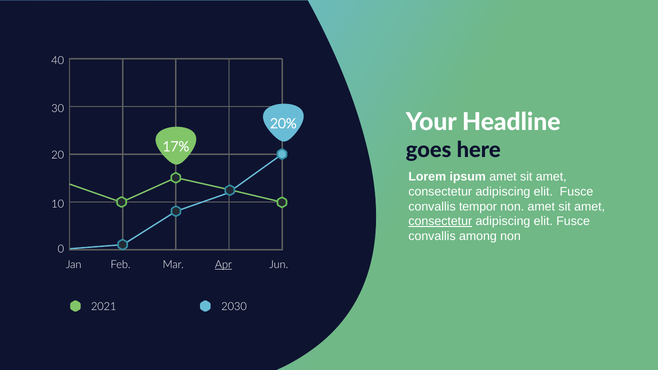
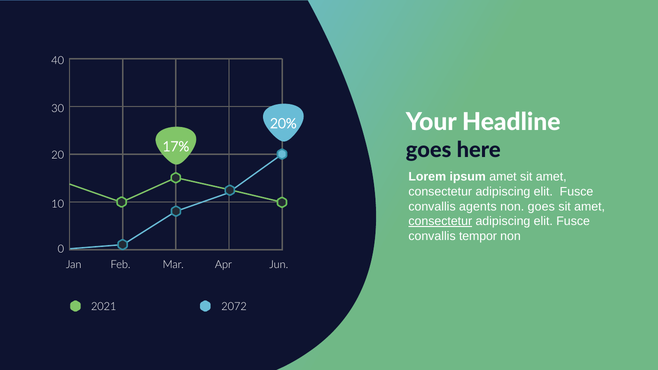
tempor: tempor -> agents (478, 207)
non amet: amet -> goes (541, 207)
among: among -> tempor (478, 236)
Apr underline: present -> none (223, 265)
2030: 2030 -> 2072 (234, 307)
